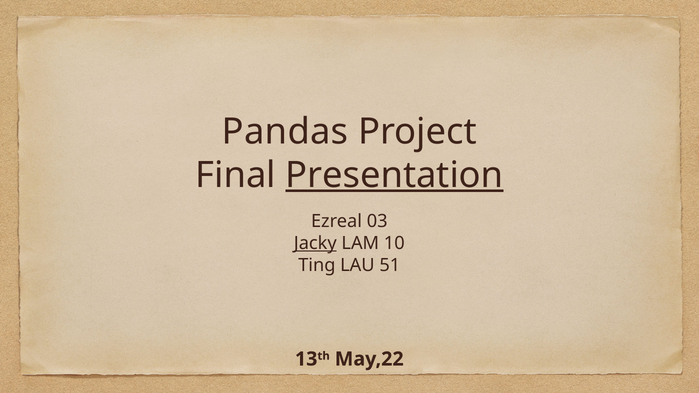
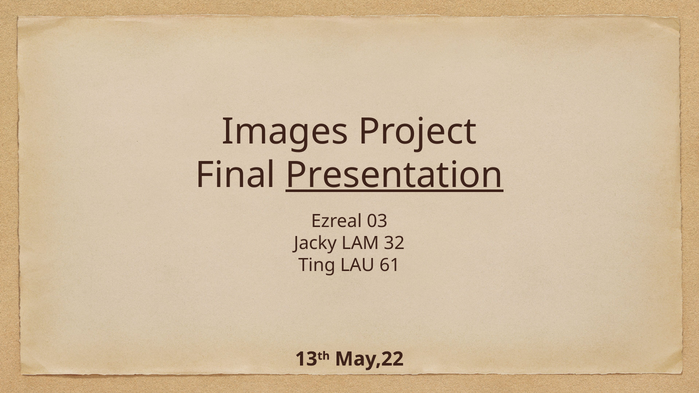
Pandas: Pandas -> Images (285, 132)
Jacky underline: present -> none (315, 243)
10: 10 -> 32 (394, 243)
51: 51 -> 61 (390, 265)
